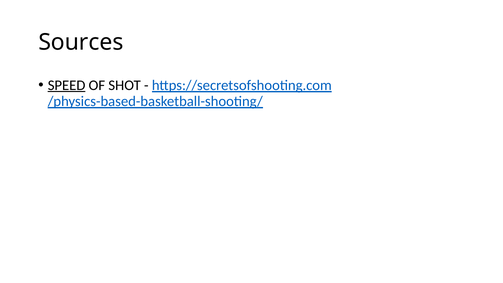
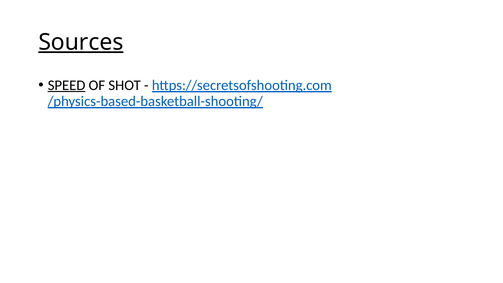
Sources underline: none -> present (81, 42)
